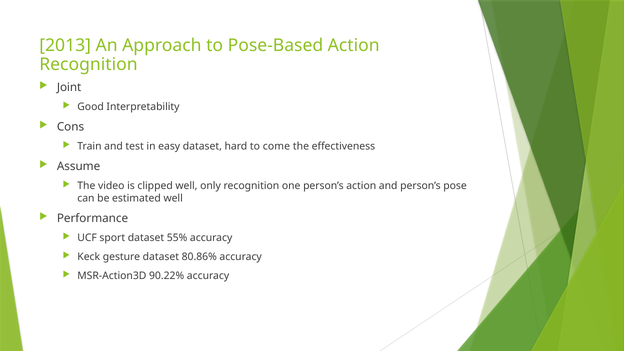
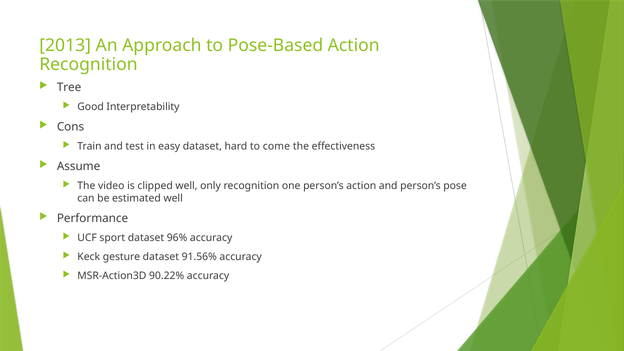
Joint: Joint -> Tree (69, 87)
55%: 55% -> 96% (177, 238)
80.86%: 80.86% -> 91.56% (199, 257)
